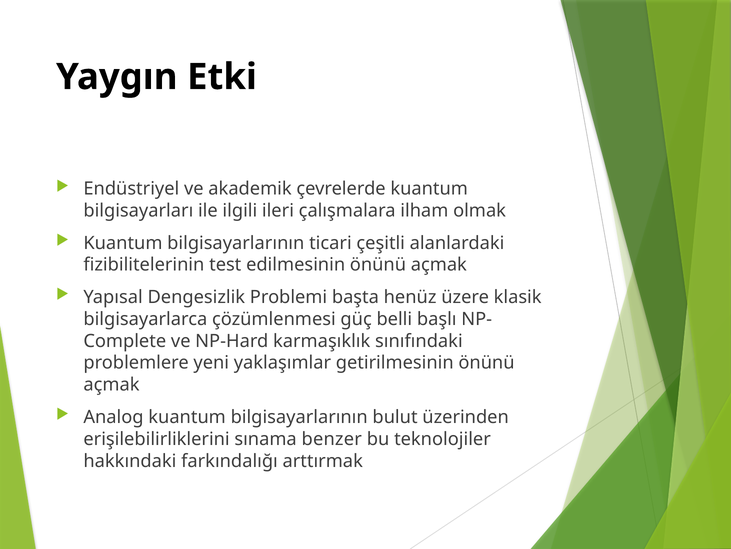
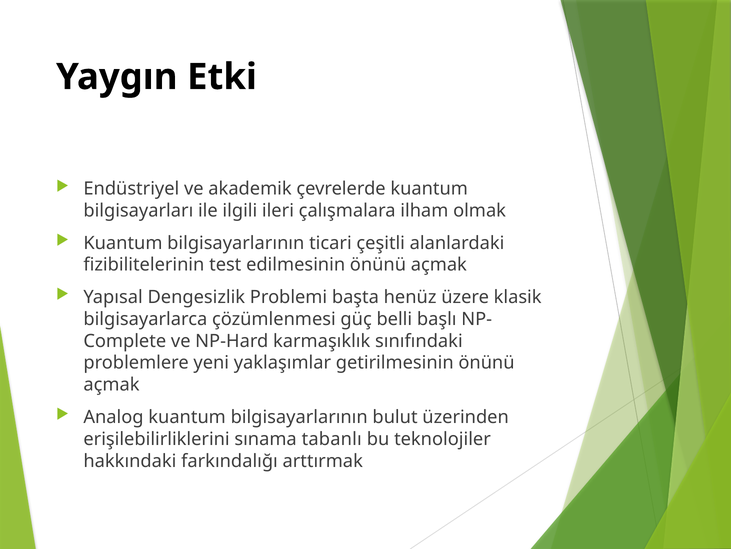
benzer: benzer -> tabanlı (332, 438)
